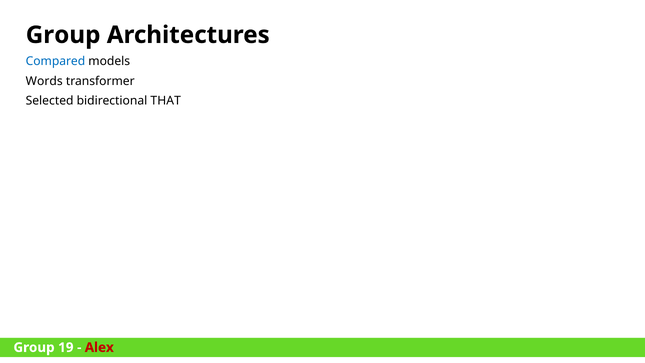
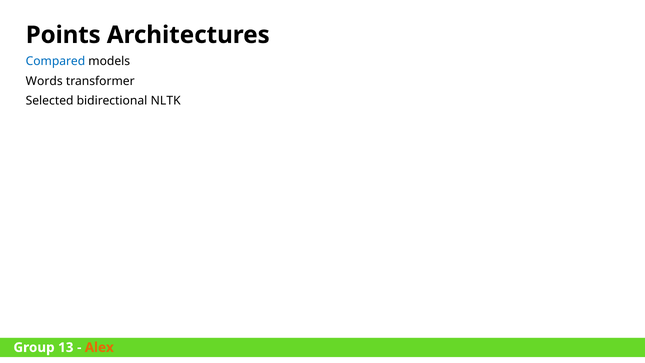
Group: Group -> Points (63, 35)
THAT: THAT -> NLTK (166, 101)
19: 19 -> 13 (66, 347)
Alex colour: red -> orange (99, 347)
